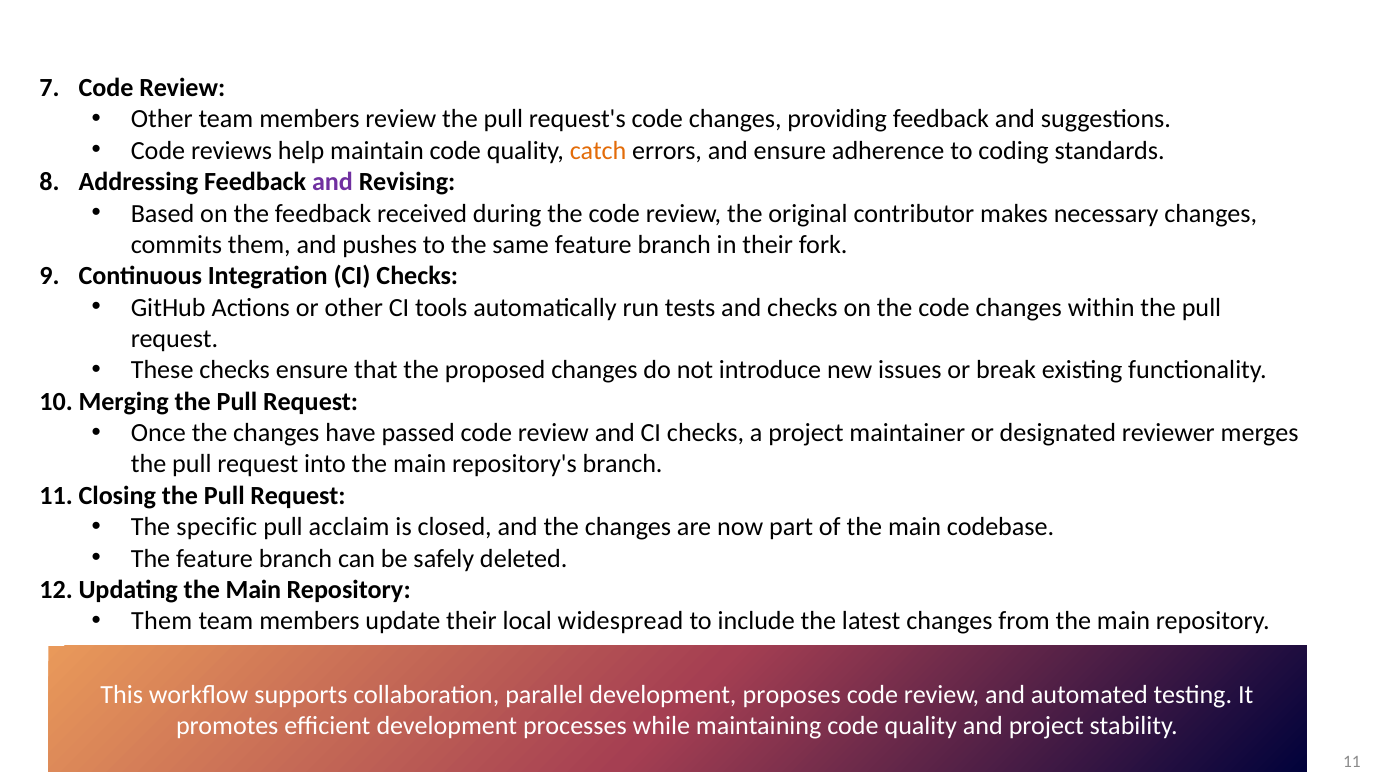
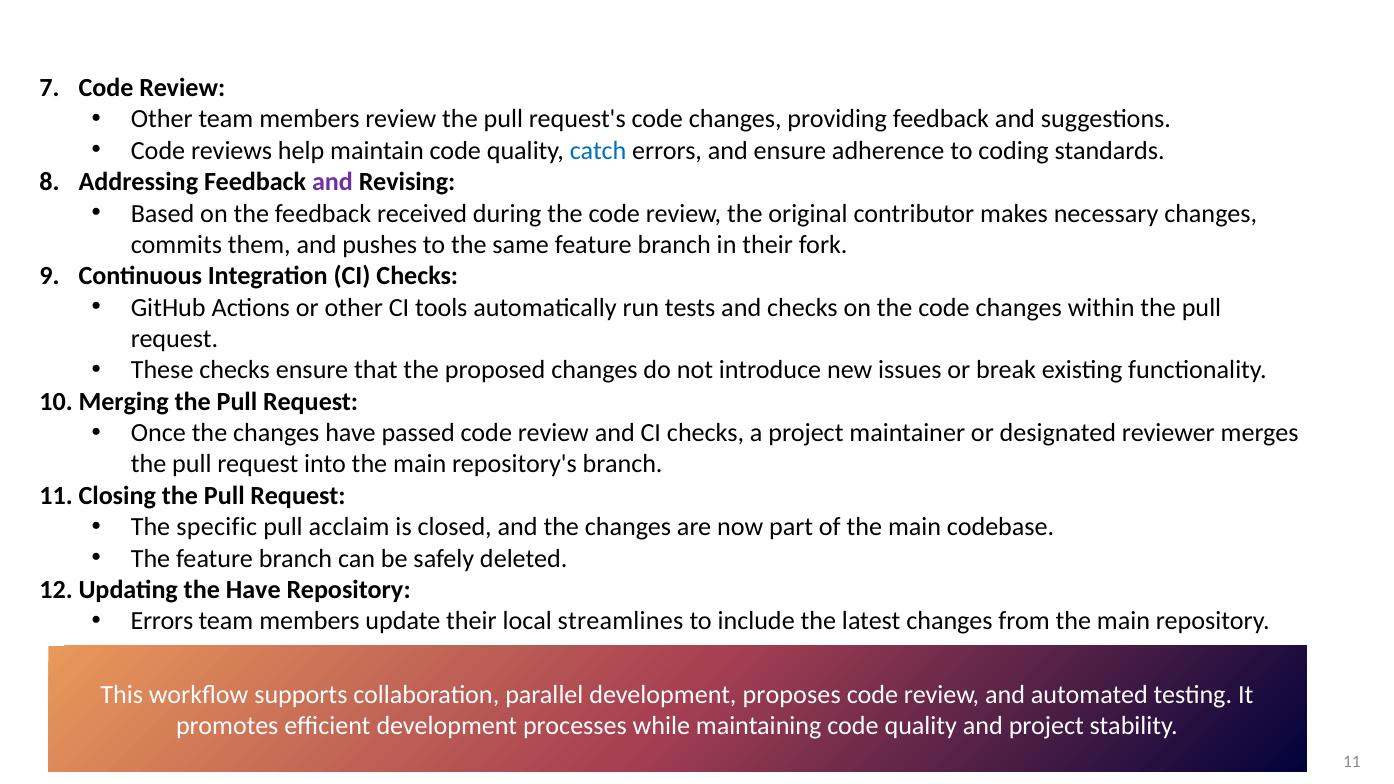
catch colour: orange -> blue (598, 151)
Main: Main -> Have (253, 590)
Them: Them -> Errors (162, 621)
widespread: widespread -> streamlines (620, 621)
